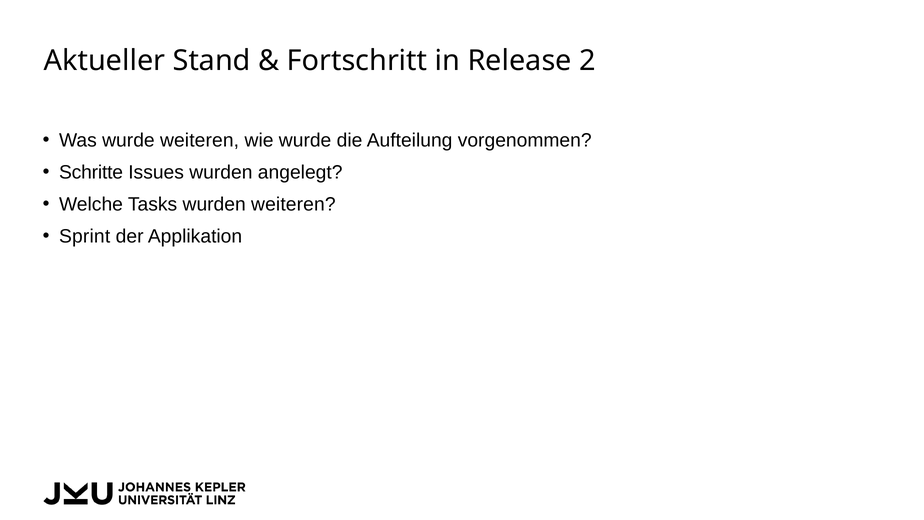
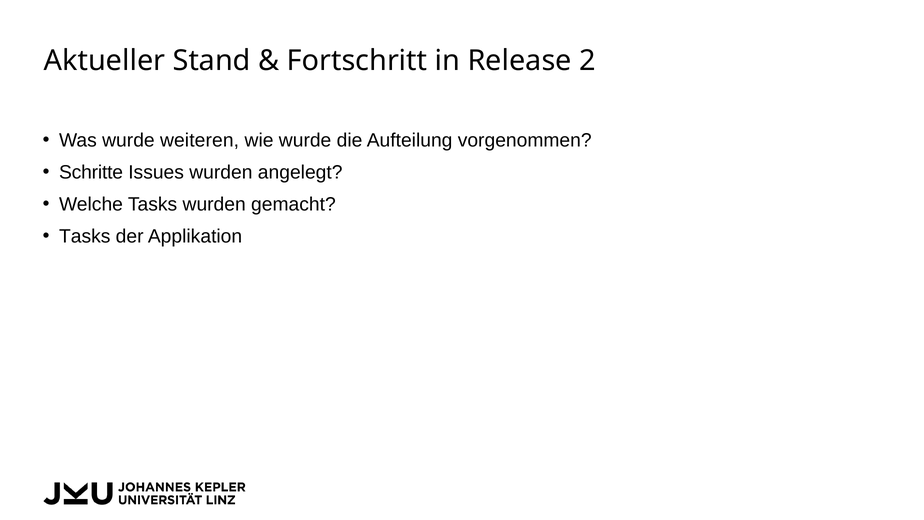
wurden weiteren: weiteren -> gemacht (293, 204)
Sprint: Sprint -> Tasks (85, 236)
